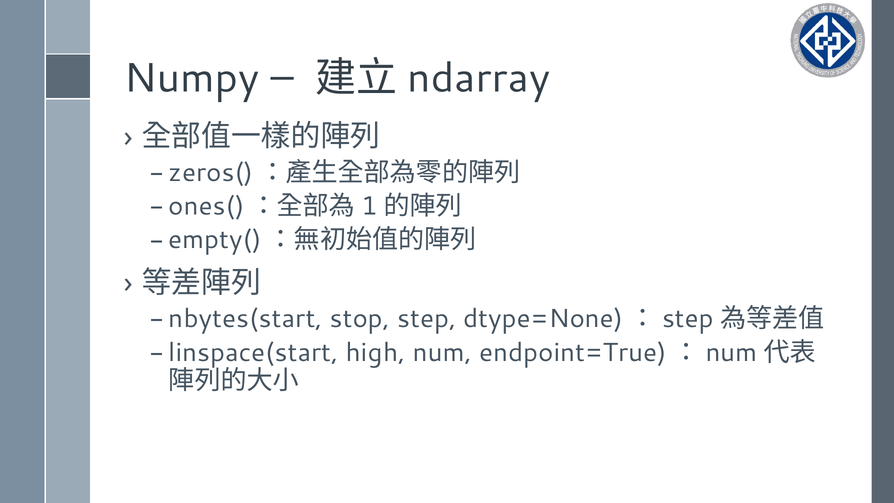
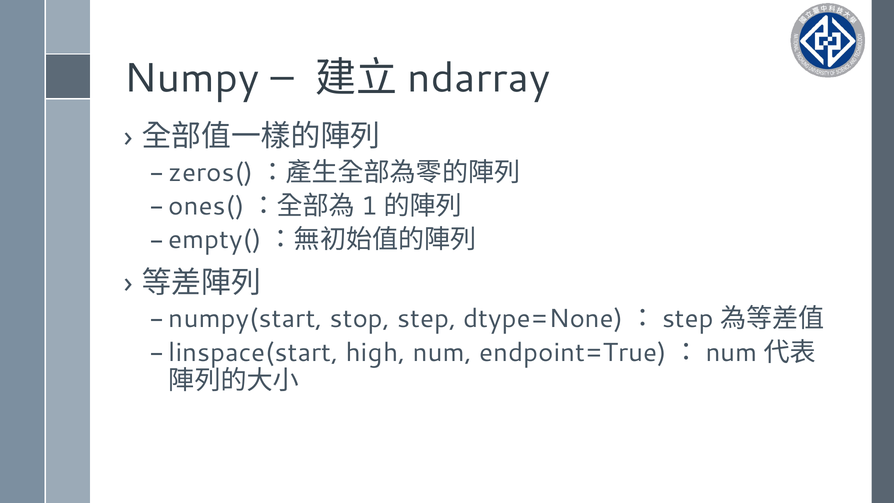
nbytes(start: nbytes(start -> numpy(start (246, 319)
